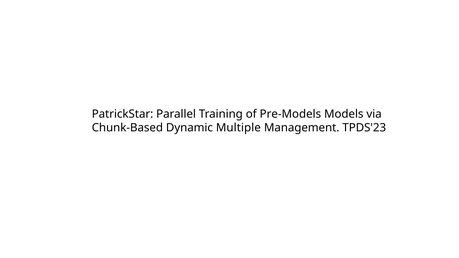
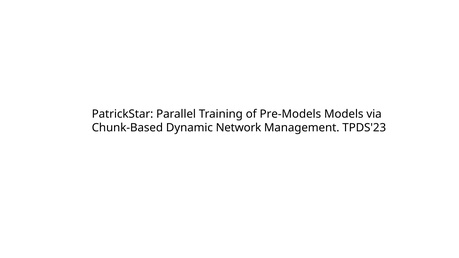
Multiple: Multiple -> Network (239, 128)
